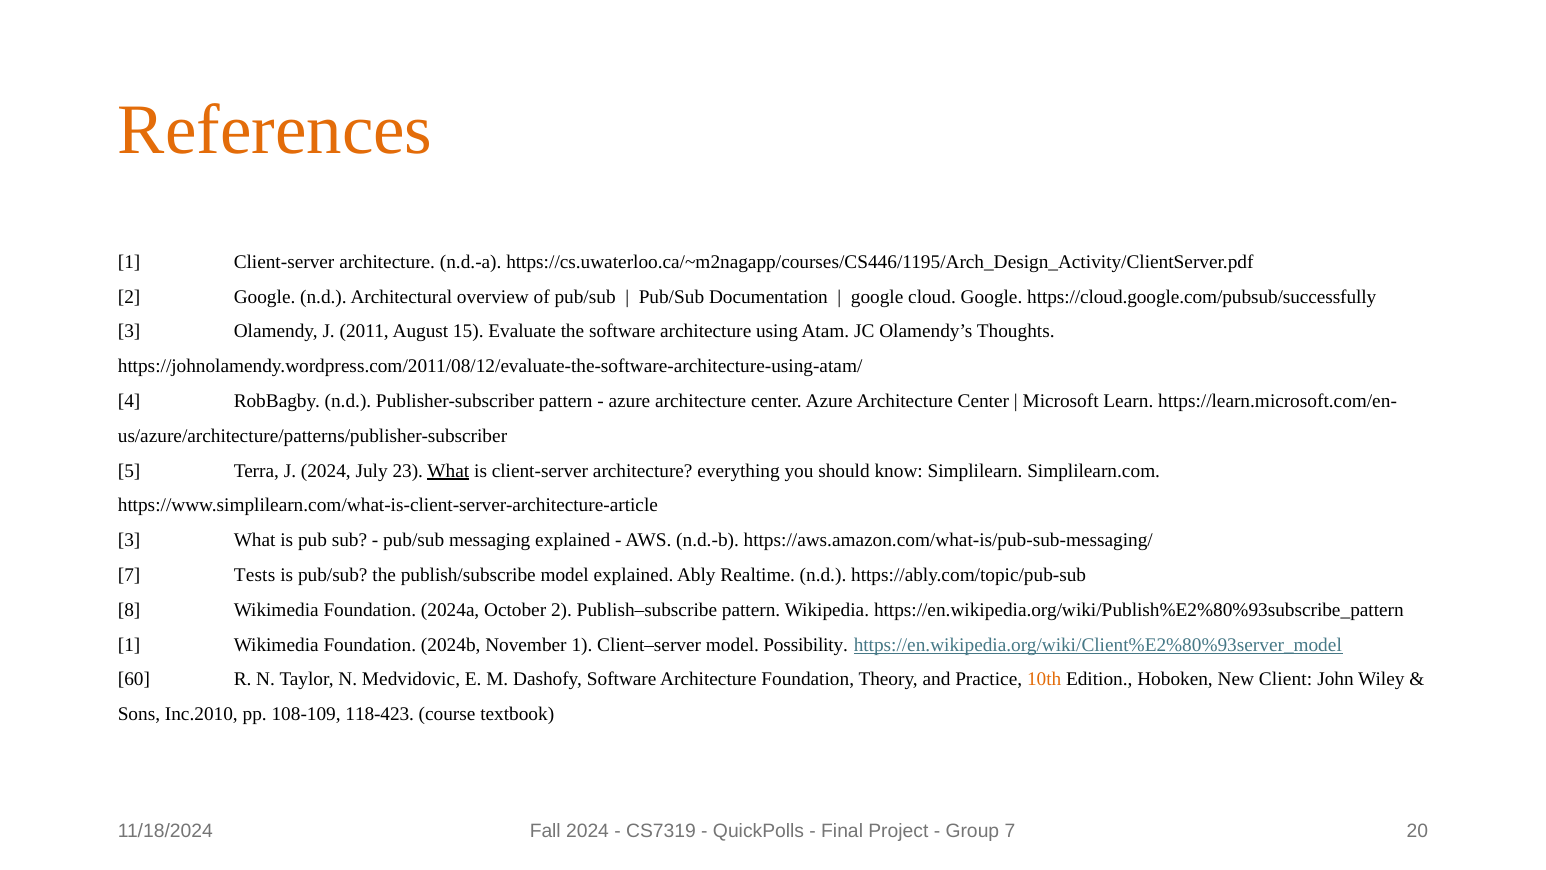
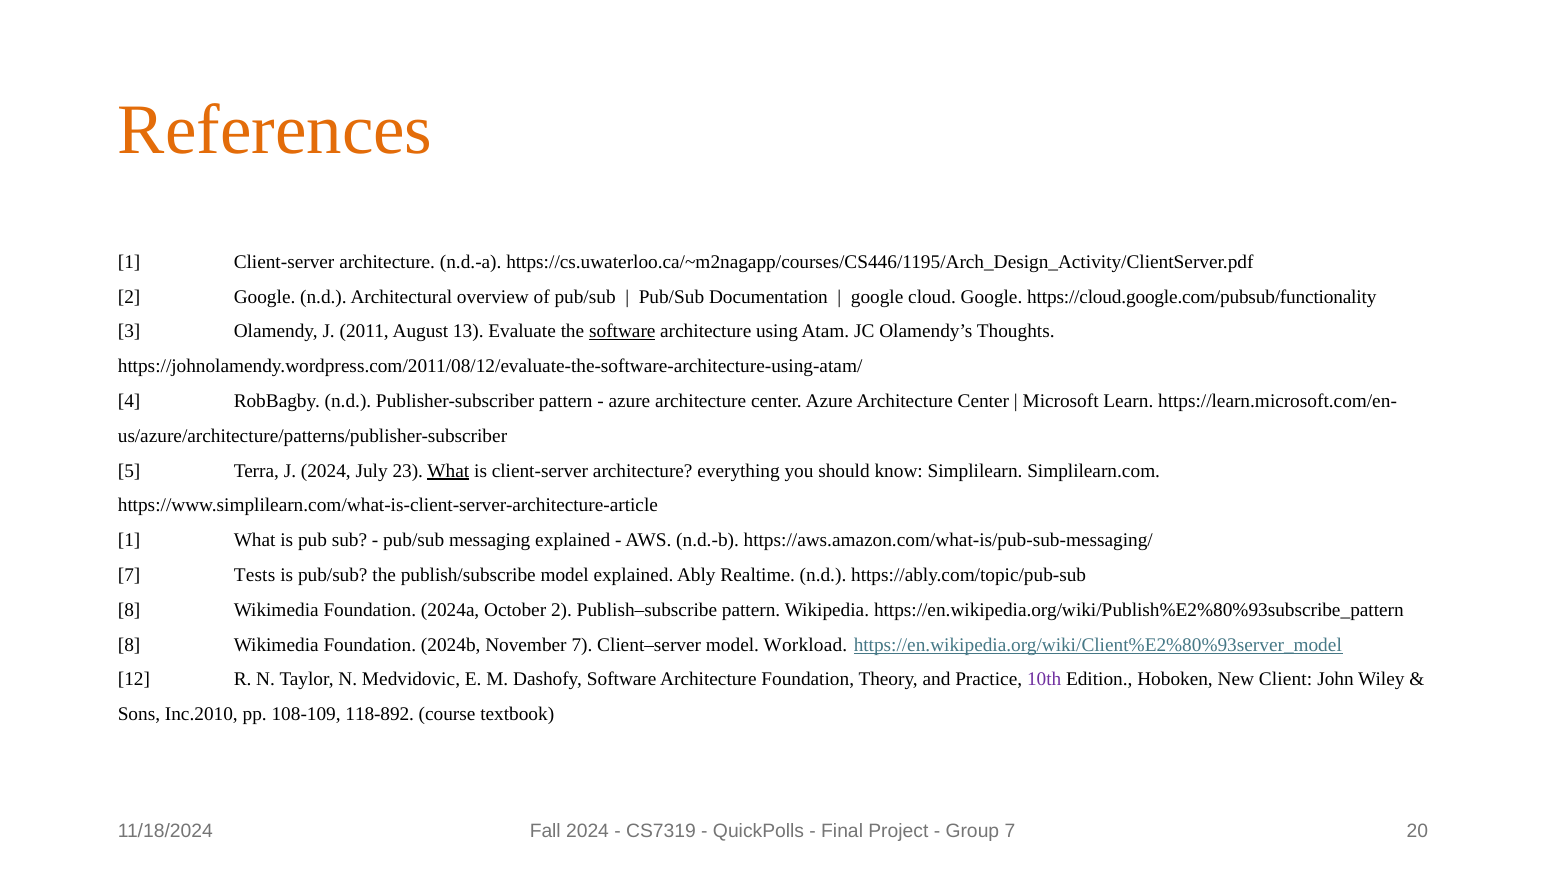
https://cloud.google.com/pubsub/successfully: https://cloud.google.com/pubsub/successfully -> https://cloud.google.com/pubsub/functionality (1202, 297)
15: 15 -> 13 (468, 331)
software underline: none -> present (622, 331)
3: 3 -> 1 (129, 540)
1: 1 -> 8 (129, 644)
November 1: 1 -> 7 (582, 644)
Possibility: Possibility -> Workload (805, 644)
60: 60 -> 12 (134, 679)
10th colour: orange -> purple (1044, 679)
118-423: 118-423 -> 118-892 (380, 714)
